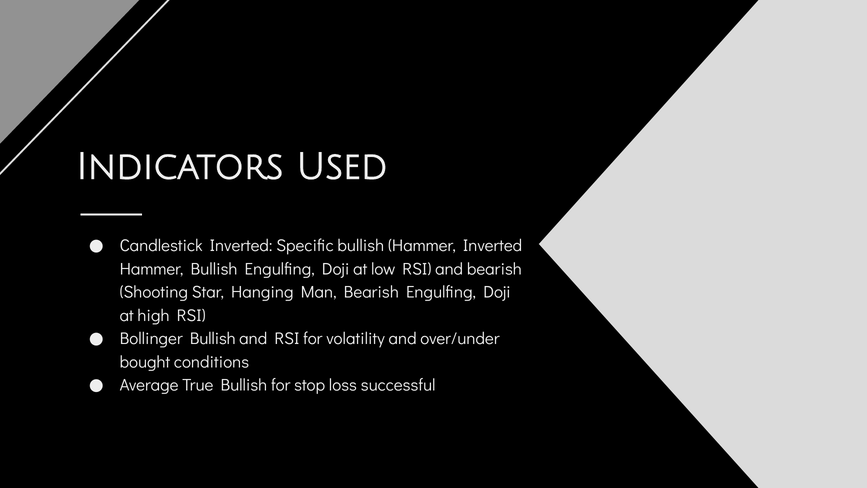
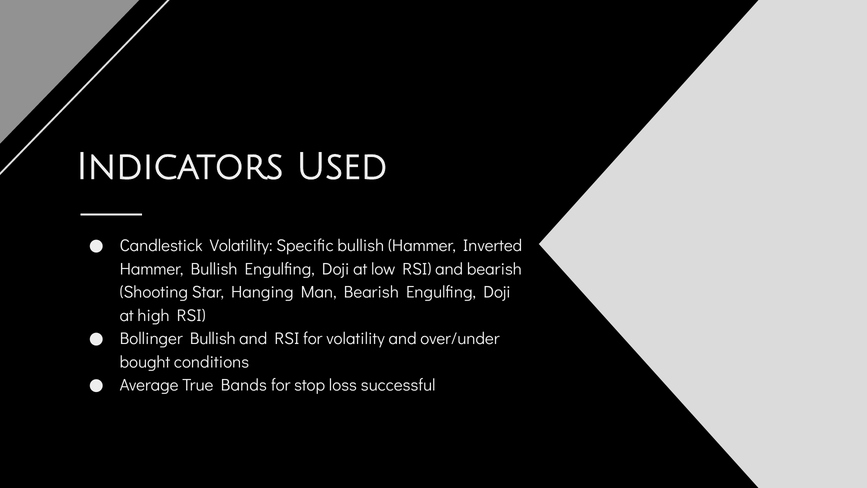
Candlestick Inverted: Inverted -> Volatility (241, 246)
True Bullish: Bullish -> Bands (244, 385)
